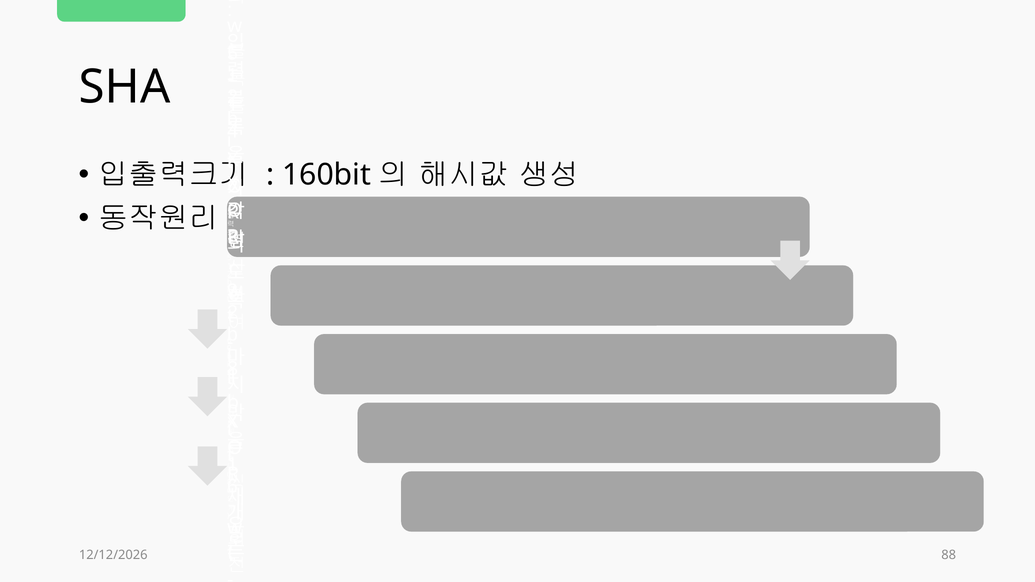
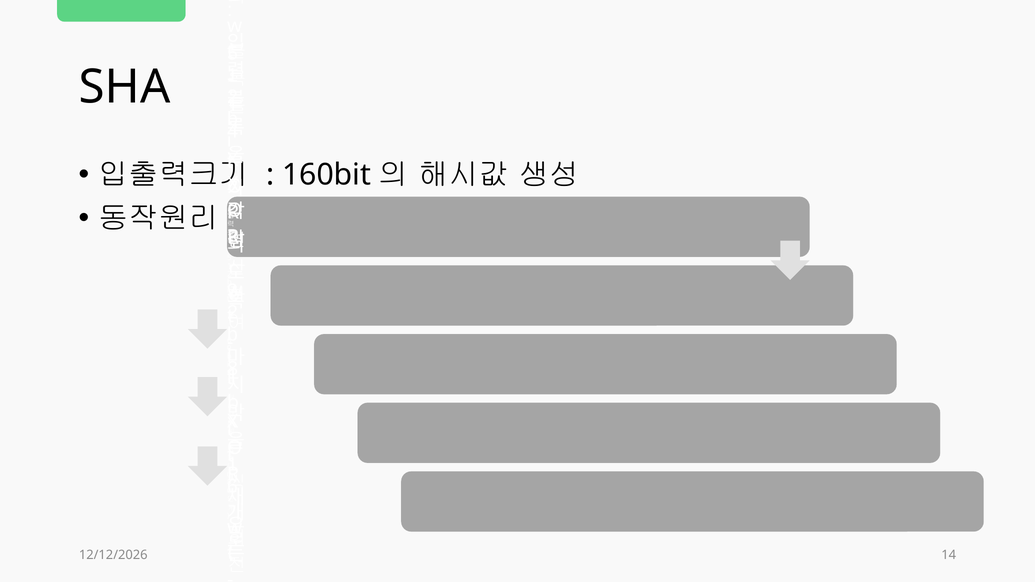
88: 88 -> 14 (949, 555)
